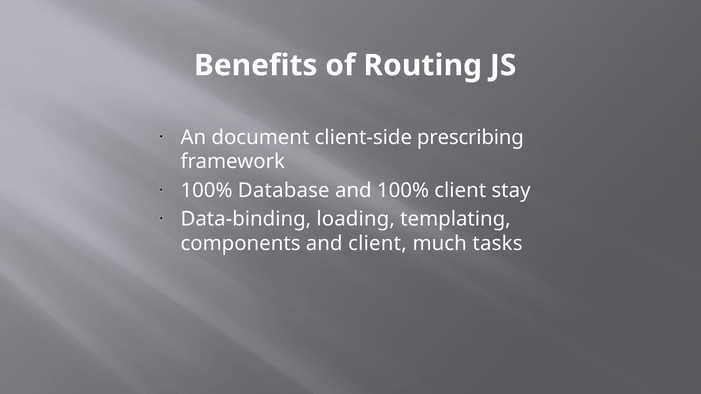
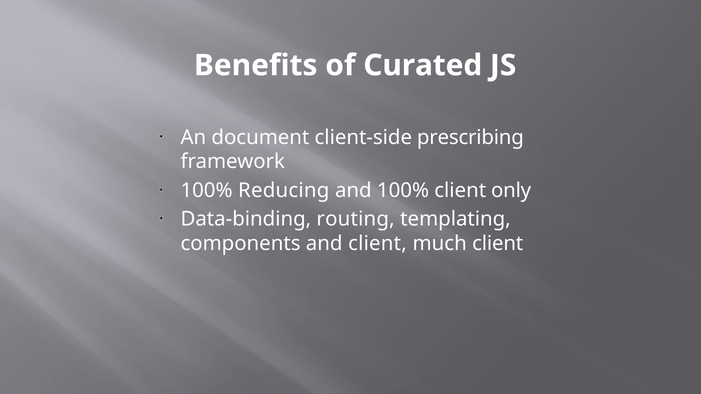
Routing: Routing -> Curated (423, 65)
Database: Database -> Reducing (284, 190)
stay: stay -> only (511, 190)
loading: loading -> routing (356, 219)
much tasks: tasks -> client (498, 244)
